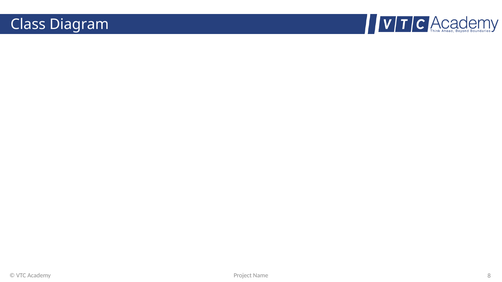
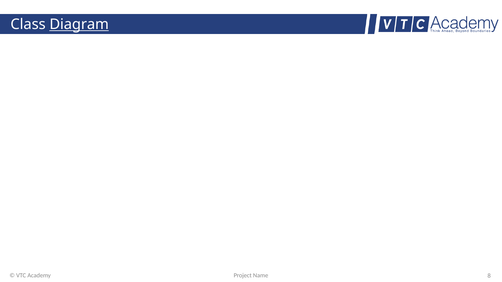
Diagram underline: none -> present (79, 24)
